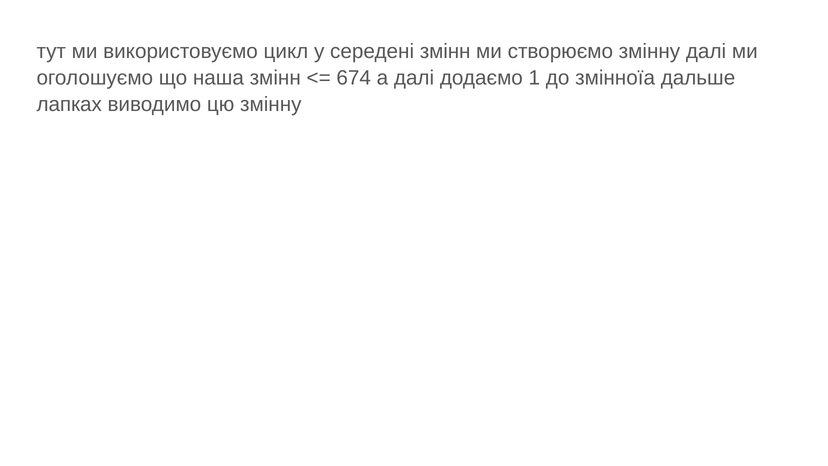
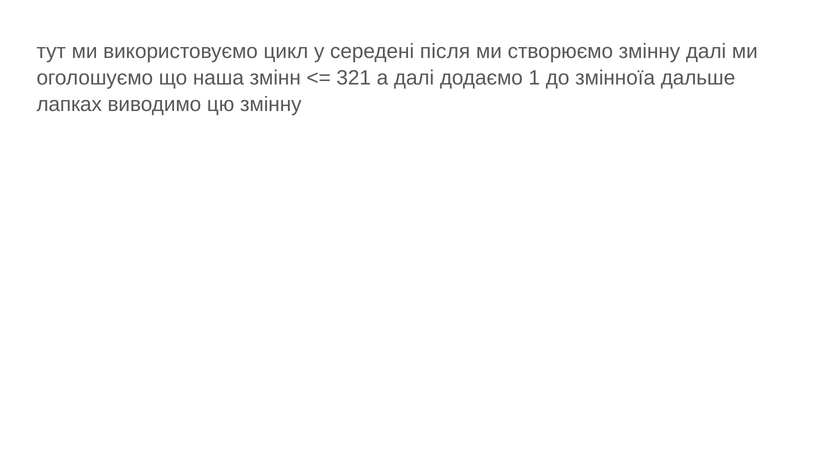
середені змінн: змінн -> після (445, 51)
674: 674 -> 321 (354, 78)
